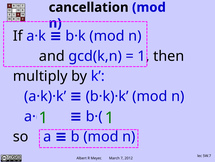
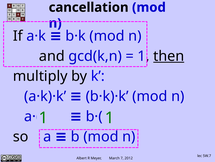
then underline: none -> present (169, 56)
